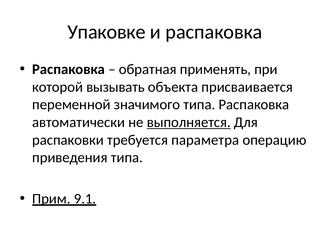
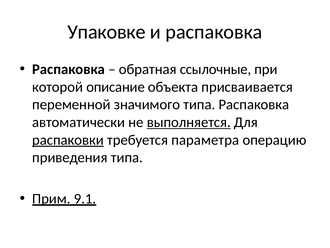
применять: применять -> ссылочные (216, 69)
вызывать: вызывать -> описание (116, 87)
распаковки underline: none -> present (68, 140)
